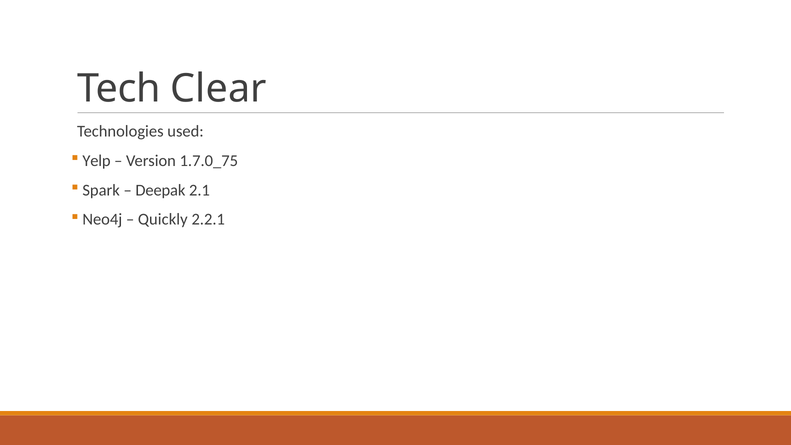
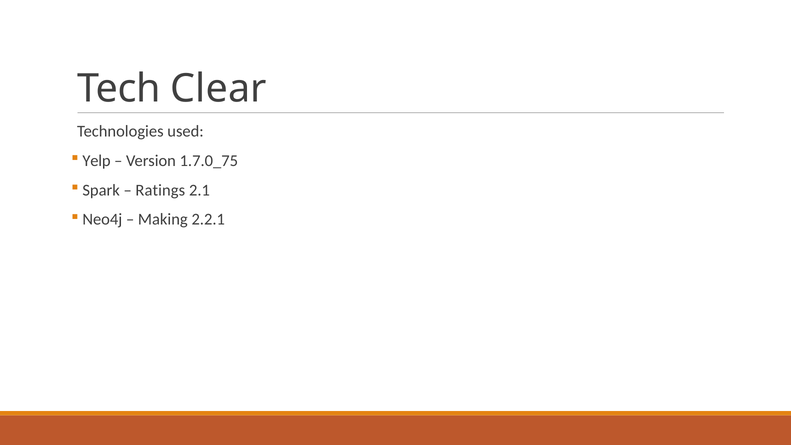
Deepak: Deepak -> Ratings (160, 190)
Quickly: Quickly -> Making (163, 220)
